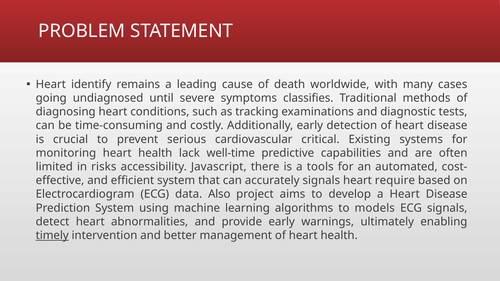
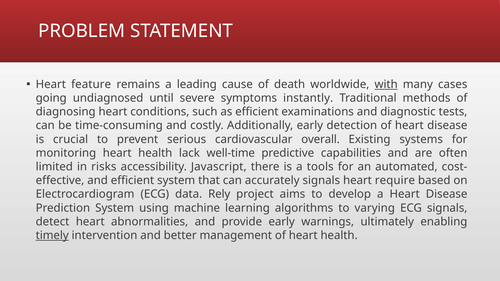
identify: identify -> feature (91, 84)
with underline: none -> present (386, 84)
classifies: classifies -> instantly (308, 98)
as tracking: tracking -> efficient (257, 112)
critical: critical -> overall (321, 139)
Also: Also -> Rely (219, 194)
models: models -> varying (375, 208)
